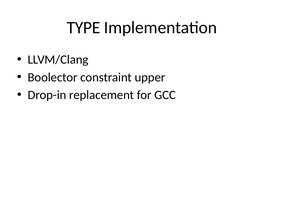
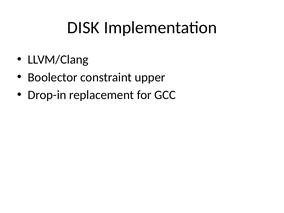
TYPE: TYPE -> DISK (83, 27)
